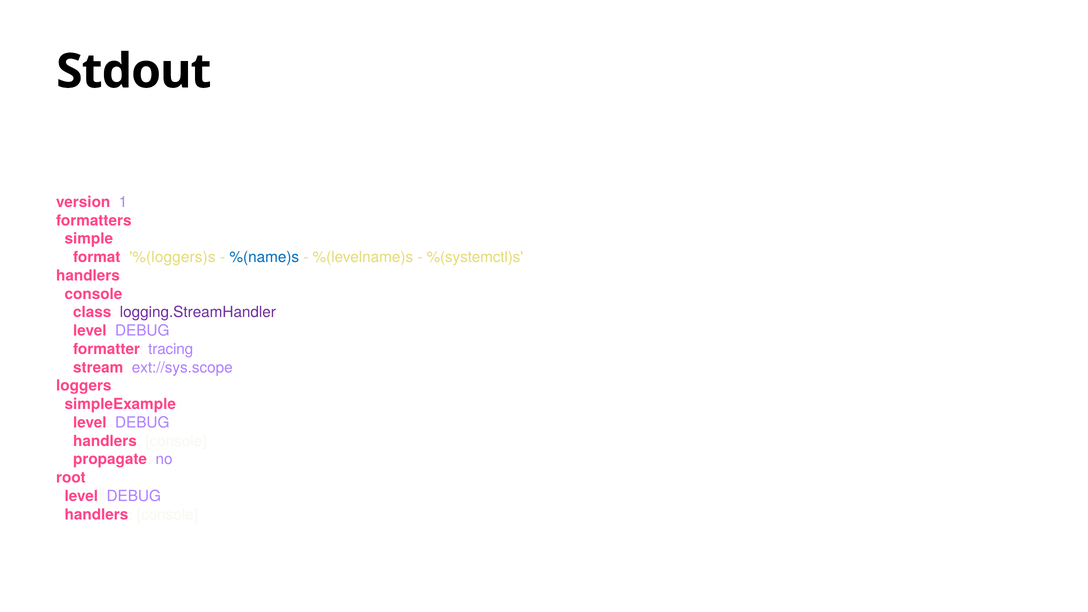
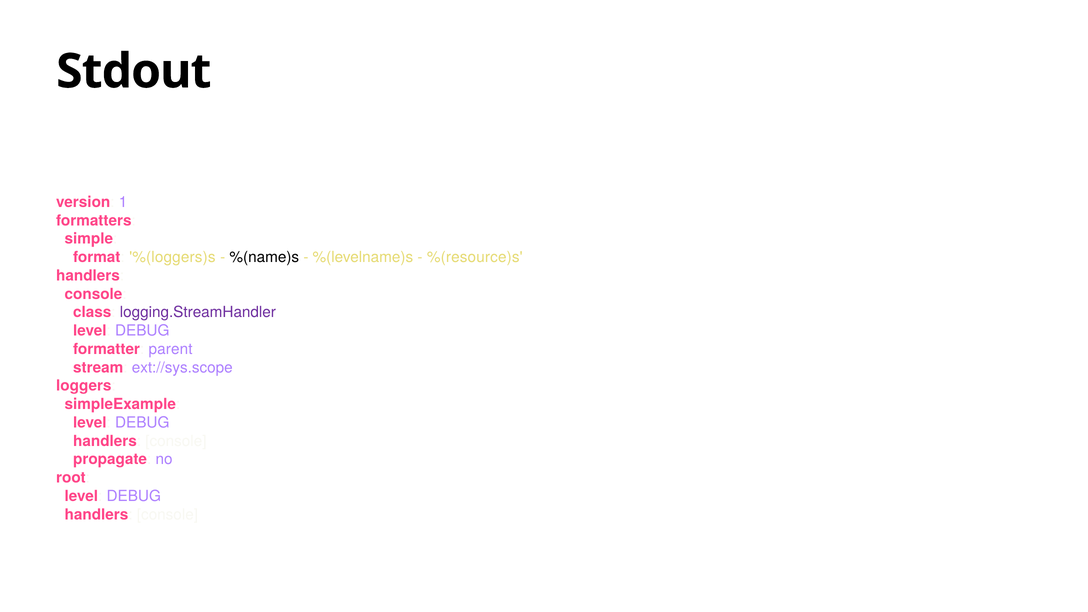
%(name)s colour: blue -> black (264, 257)
%(systemctl)s: %(systemctl)s -> %(resource)s (475, 257)
tracing: tracing -> parent (171, 349)
